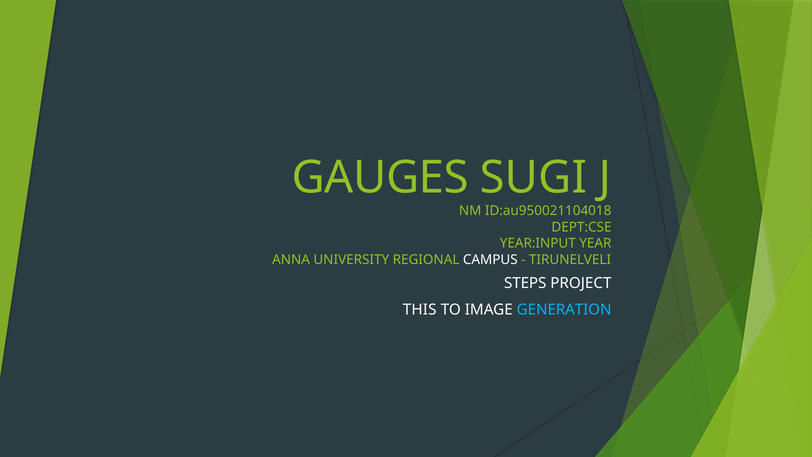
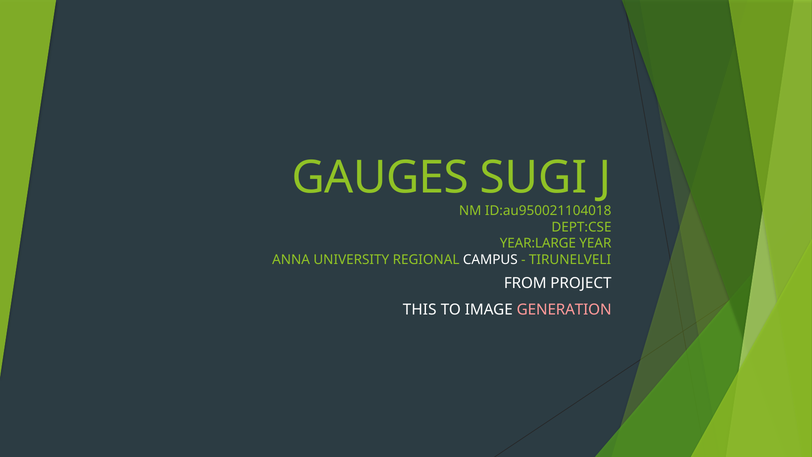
YEAR:INPUT: YEAR:INPUT -> YEAR:LARGE (538, 243)
STEPS: STEPS -> FROM (525, 283)
GENERATION colour: light blue -> pink (564, 310)
